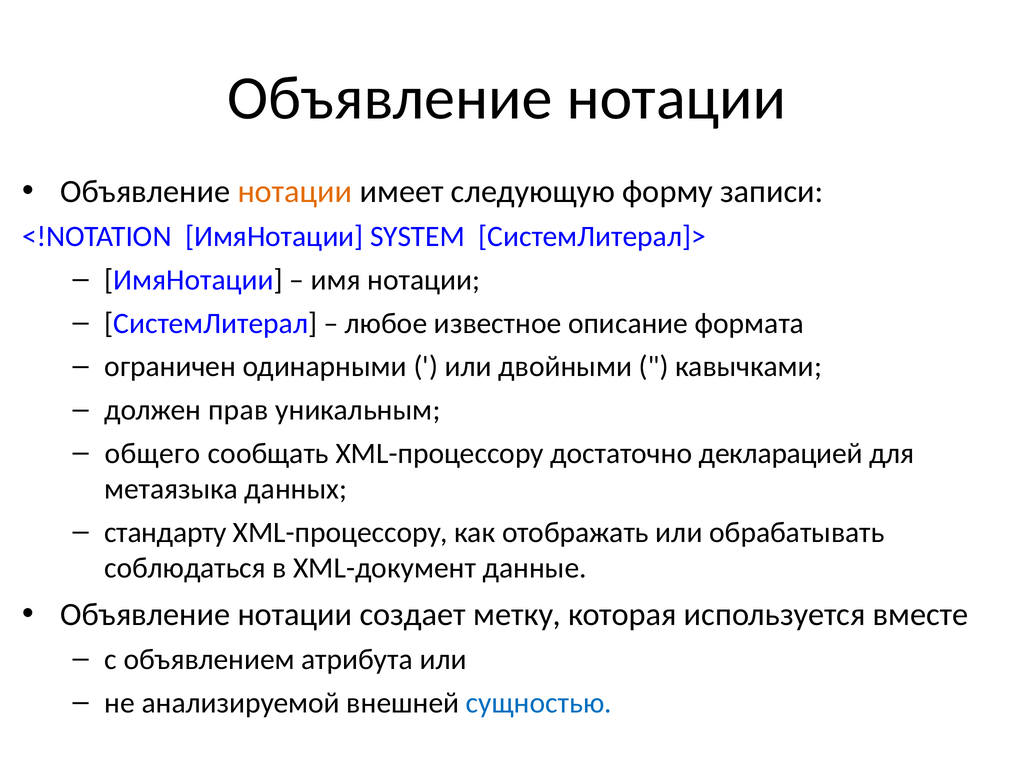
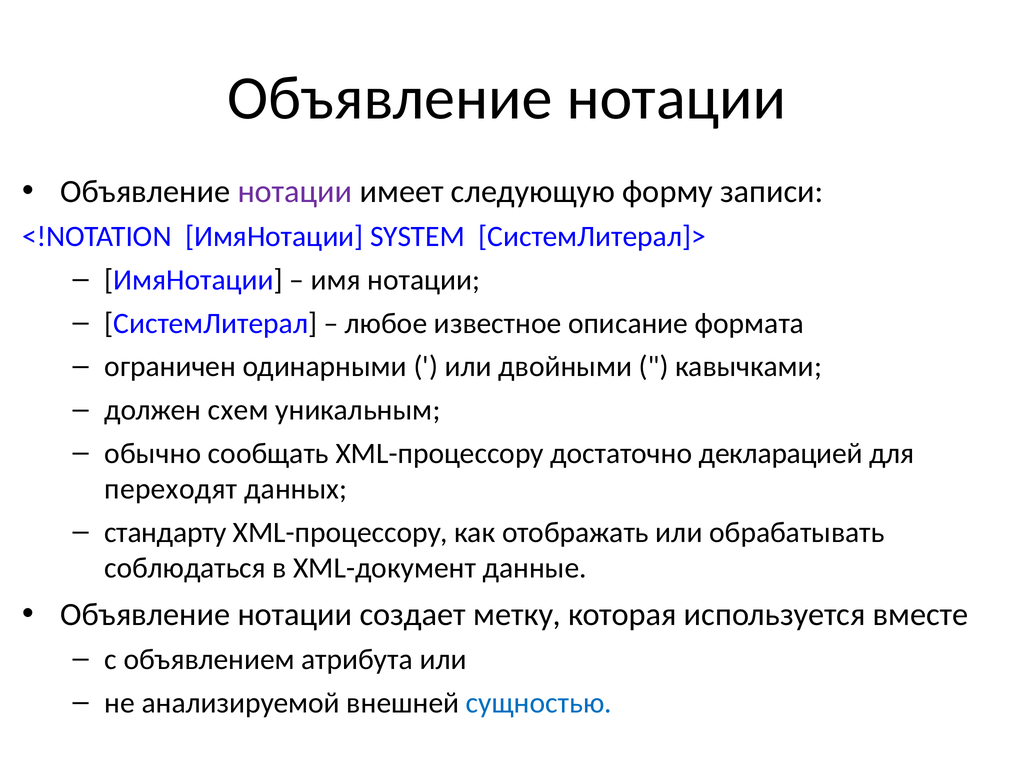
нотации colour: orange -> purple (295, 191)
прав: прав -> схем (238, 410)
общего: общего -> обычно (153, 453)
метаязыка: метаязыка -> переходят (171, 489)
